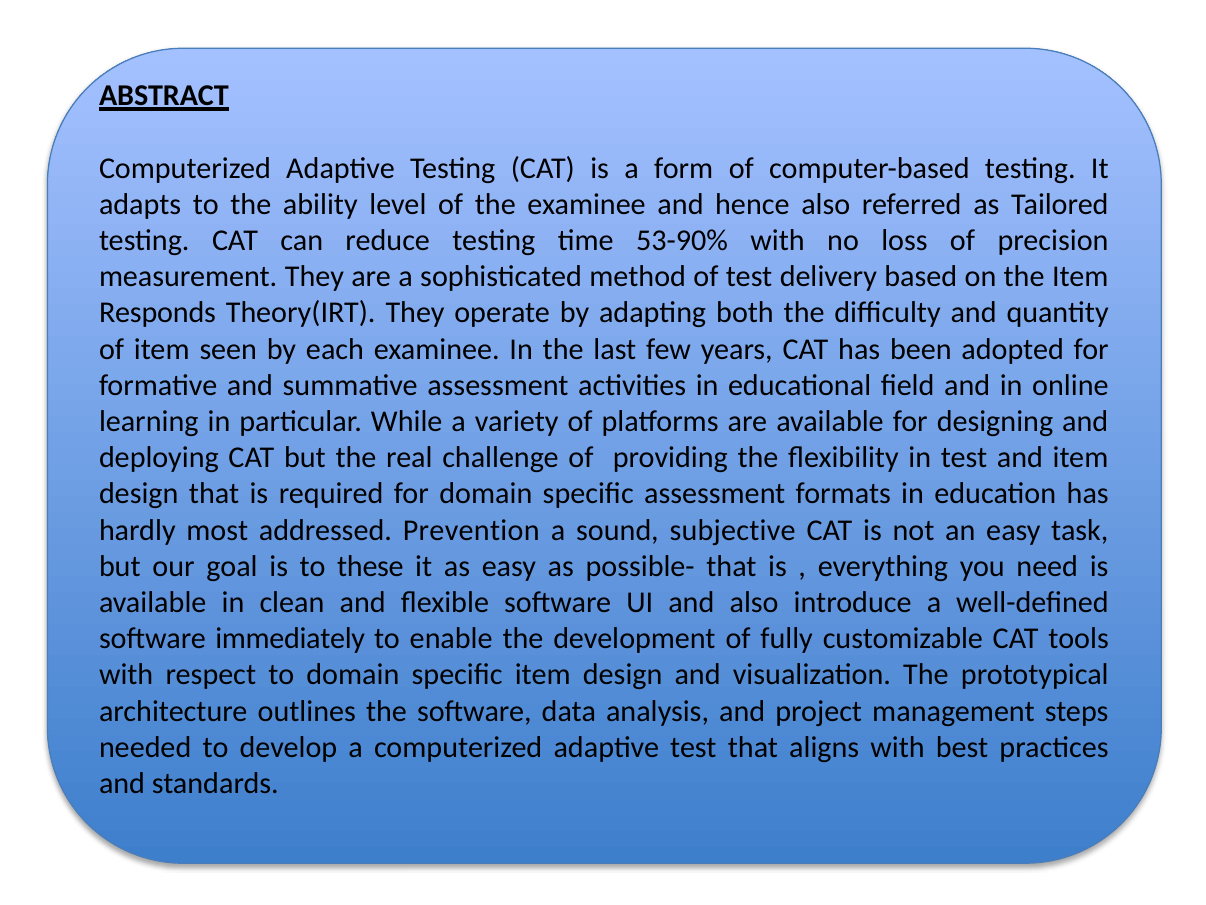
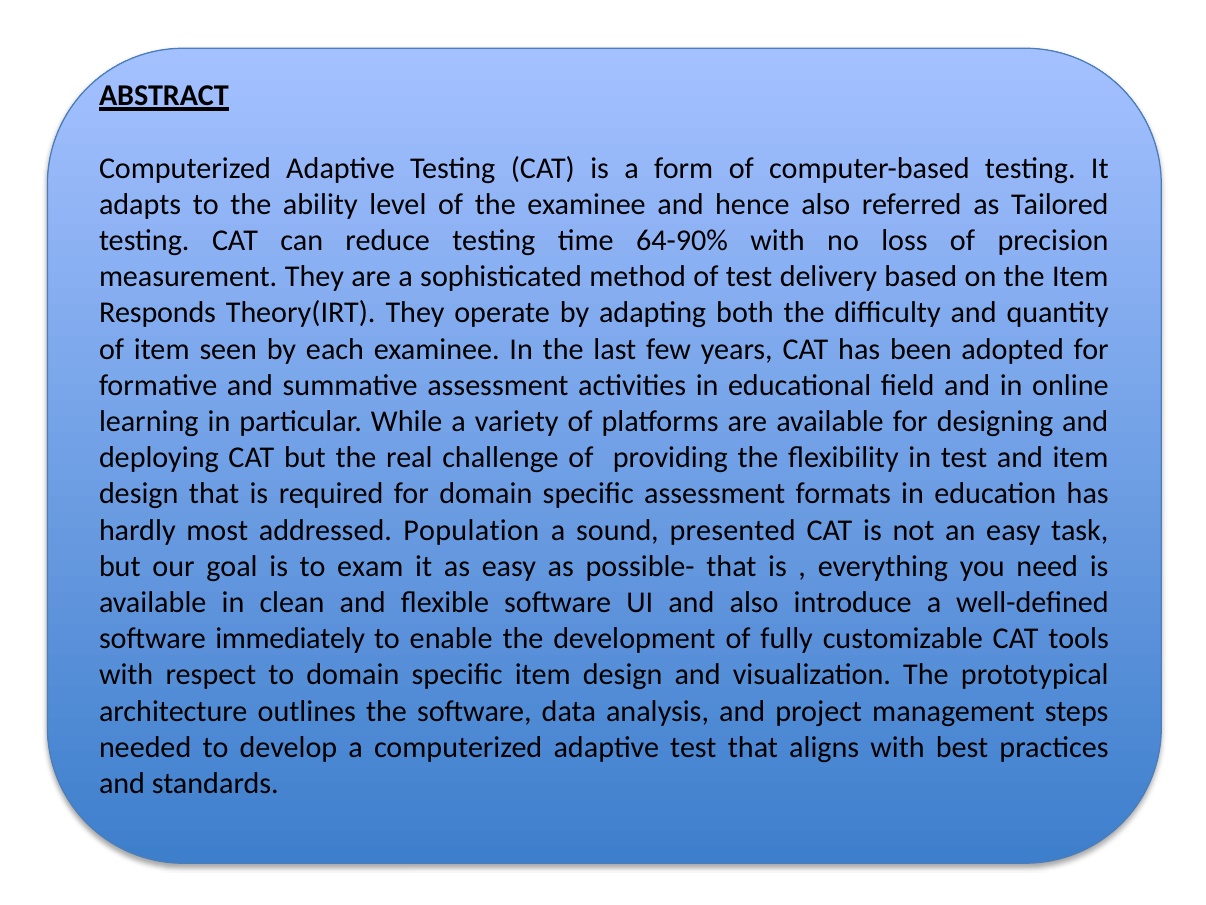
53-90%: 53-90% -> 64-90% (682, 241)
Prevention: Prevention -> Population (471, 530)
subjective: subjective -> presented (733, 530)
these: these -> exam (370, 566)
